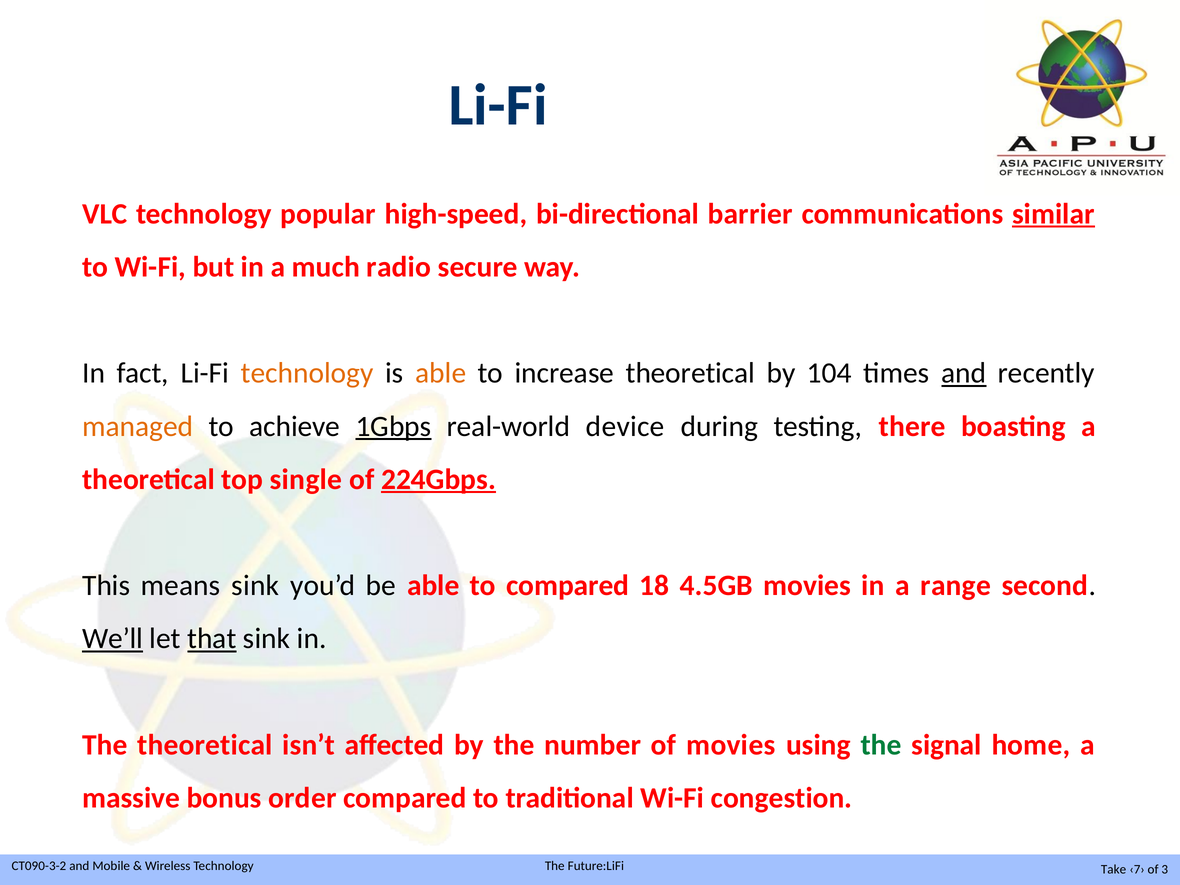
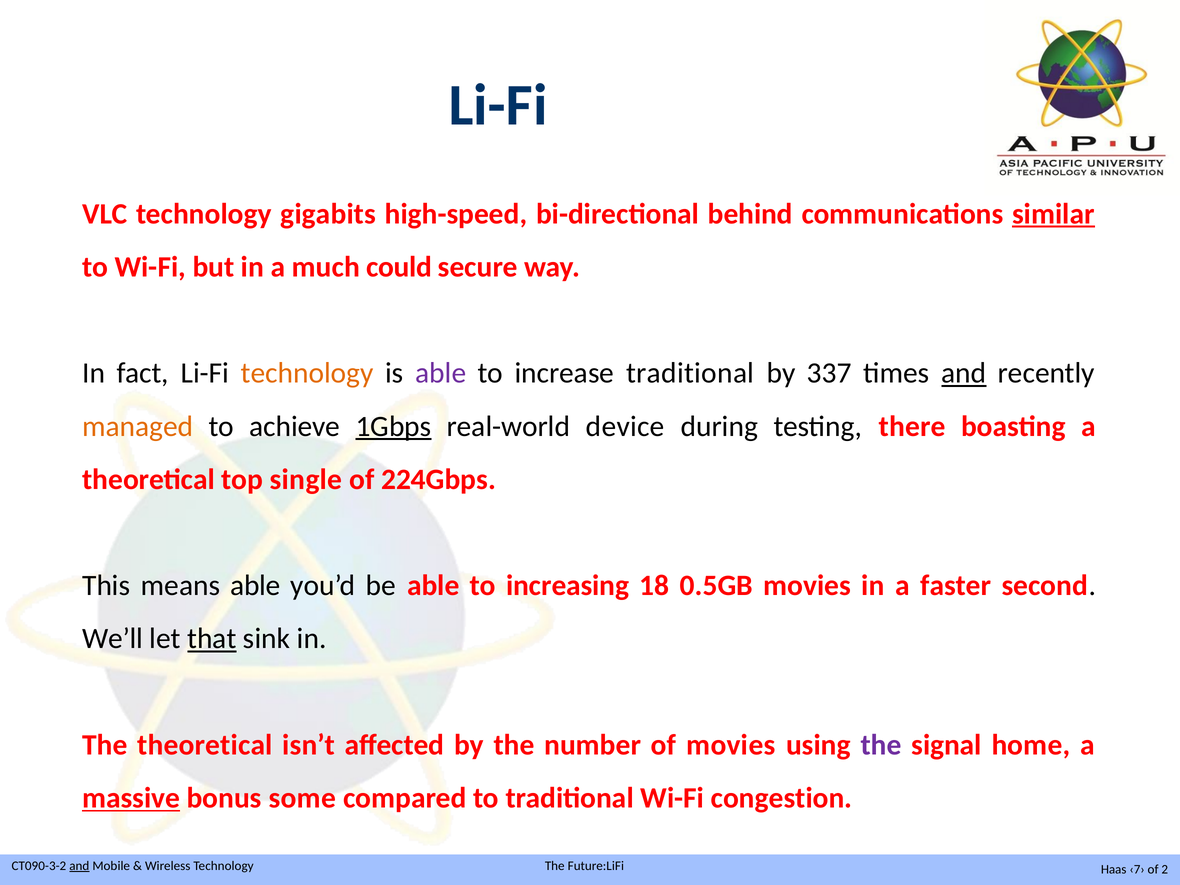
popular: popular -> gigabits (328, 214)
barrier: barrier -> behind (750, 214)
radio: radio -> could (399, 267)
able colour: orange -> purple (441, 373)
increase theoretical: theoretical -> traditional (690, 373)
104: 104 -> 337 (829, 373)
224Gbps underline: present -> none (439, 479)
means sink: sink -> able (255, 586)
to compared: compared -> increasing (568, 586)
4.5GB: 4.5GB -> 0.5GB (716, 586)
range: range -> faster (956, 586)
We’ll underline: present -> none (113, 639)
the colour: green -> purple (881, 745)
massive underline: none -> present (131, 798)
order: order -> some (302, 798)
and underline: none -> present (79, 866)
Take: Take -> Haas (1114, 869)
3: 3 -> 2 (1165, 869)
